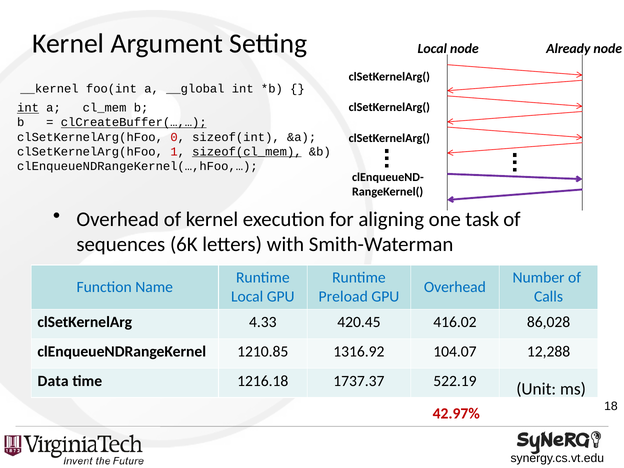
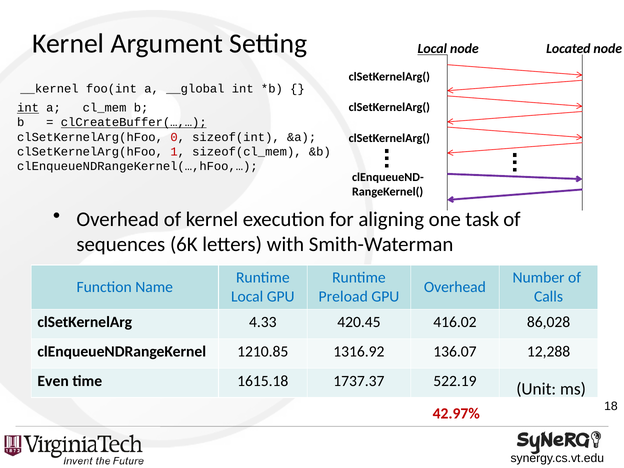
Local underline: none -> present (432, 49)
Already: Already -> Located (568, 49)
sizeof(cl_mem underline: present -> none (247, 152)
104.07: 104.07 -> 136.07 (455, 352)
Data: Data -> Even (53, 381)
1216.18: 1216.18 -> 1615.18 (263, 381)
